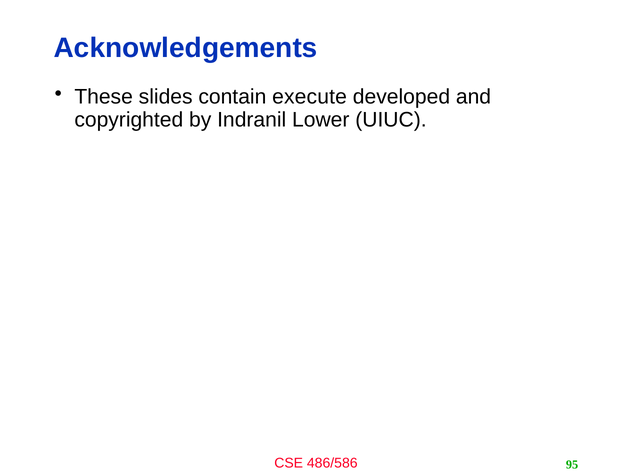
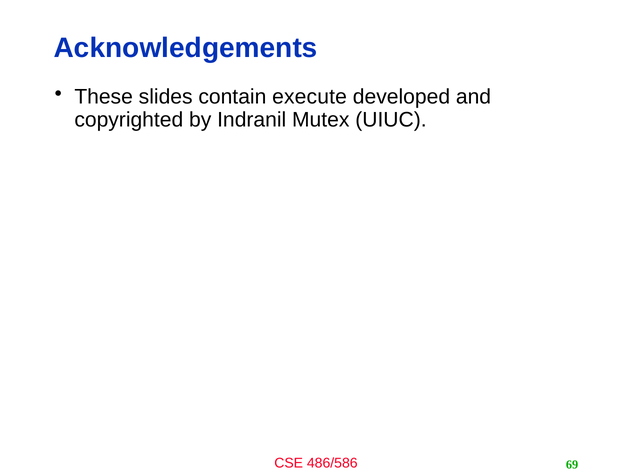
Lower: Lower -> Mutex (321, 120)
95: 95 -> 69 (572, 465)
